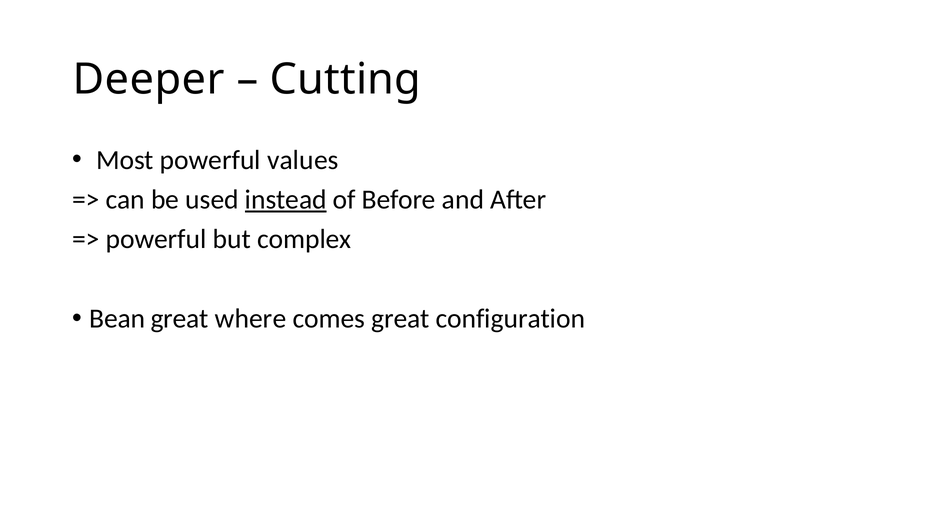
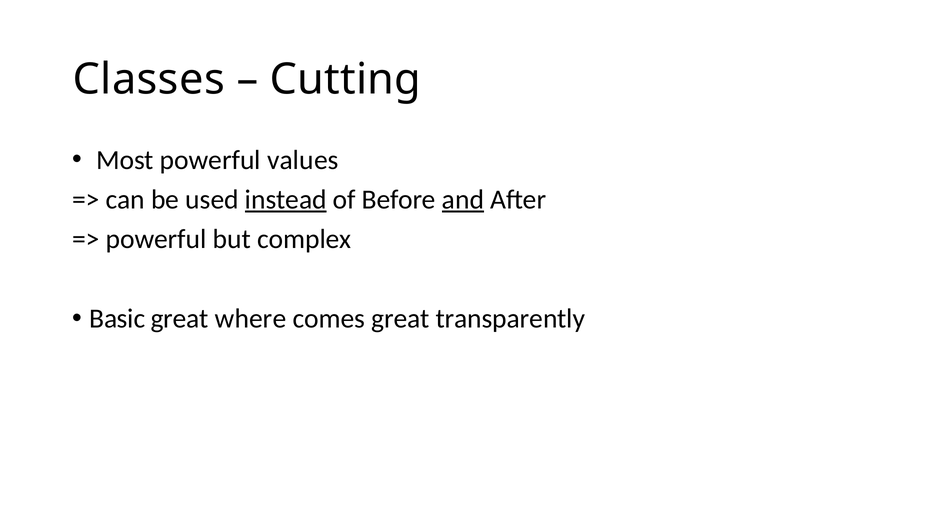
Deeper: Deeper -> Classes (149, 79)
and underline: none -> present (463, 200)
Bean: Bean -> Basic (117, 319)
configuration: configuration -> transparently (510, 319)
